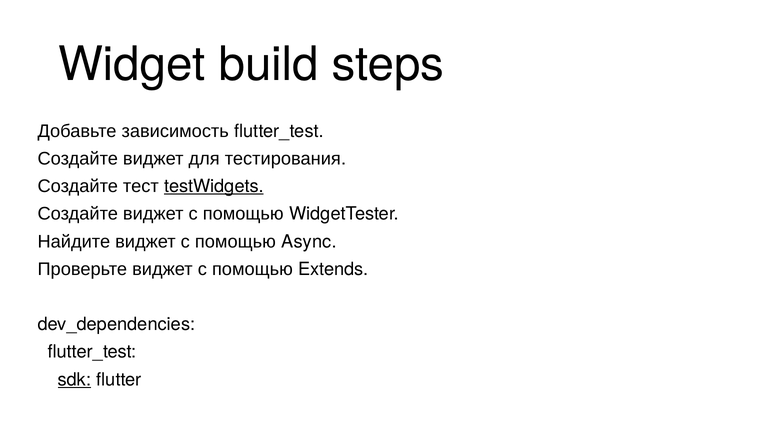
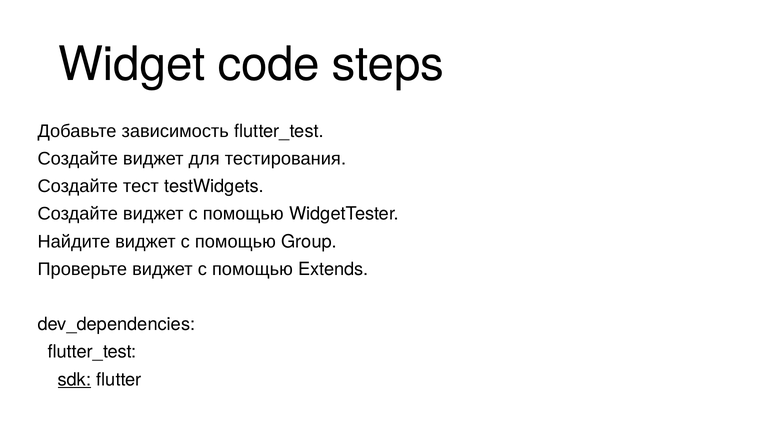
build: build -> code (269, 65)
testWidgets underline: present -> none (214, 186)
Async: Async -> Group (309, 242)
